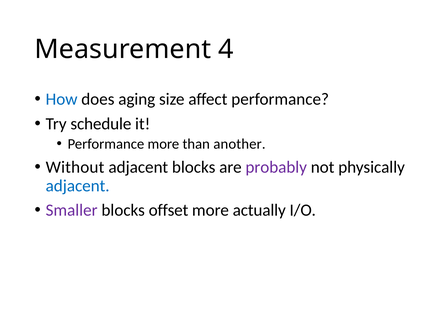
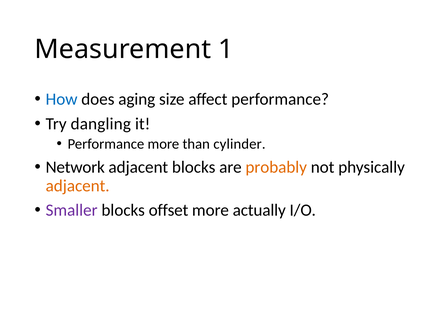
4: 4 -> 1 (226, 49)
schedule: schedule -> dangling (101, 124)
another: another -> cylinder (239, 144)
Without: Without -> Network (75, 167)
probably colour: purple -> orange (276, 167)
adjacent colour: blue -> orange (78, 186)
